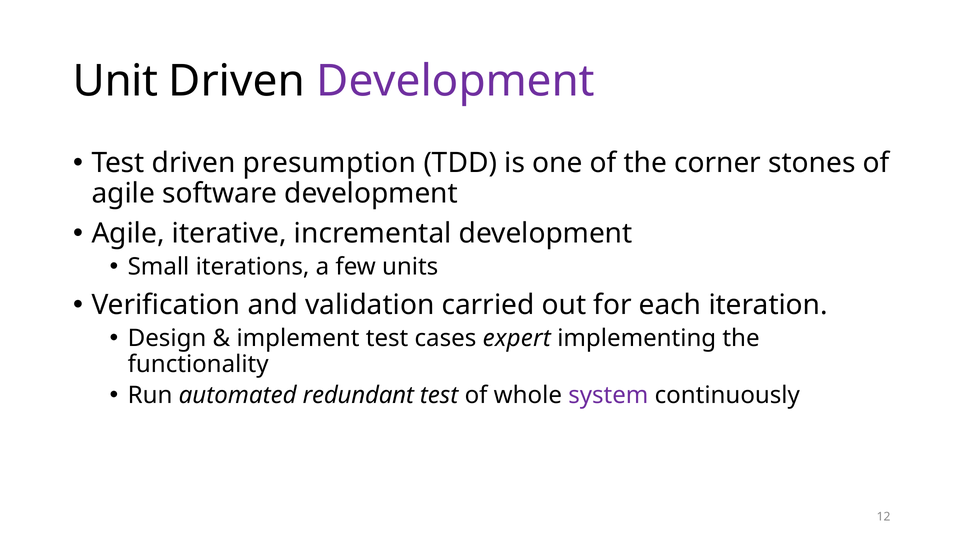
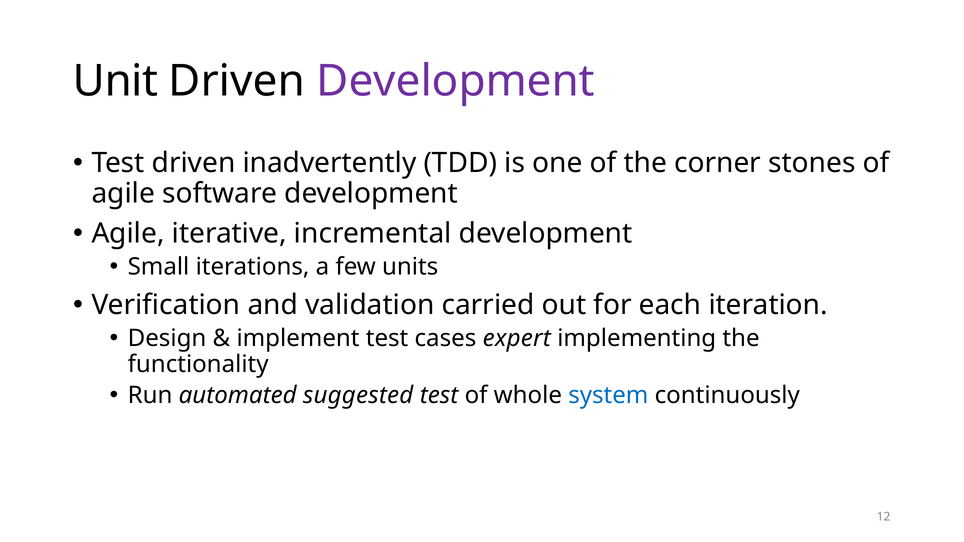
presumption: presumption -> inadvertently (330, 163)
redundant: redundant -> suggested (358, 395)
system colour: purple -> blue (608, 395)
